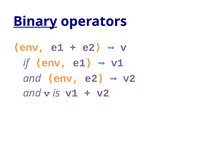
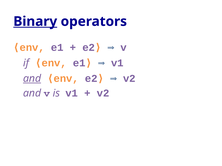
and underline: none -> present (32, 79)
